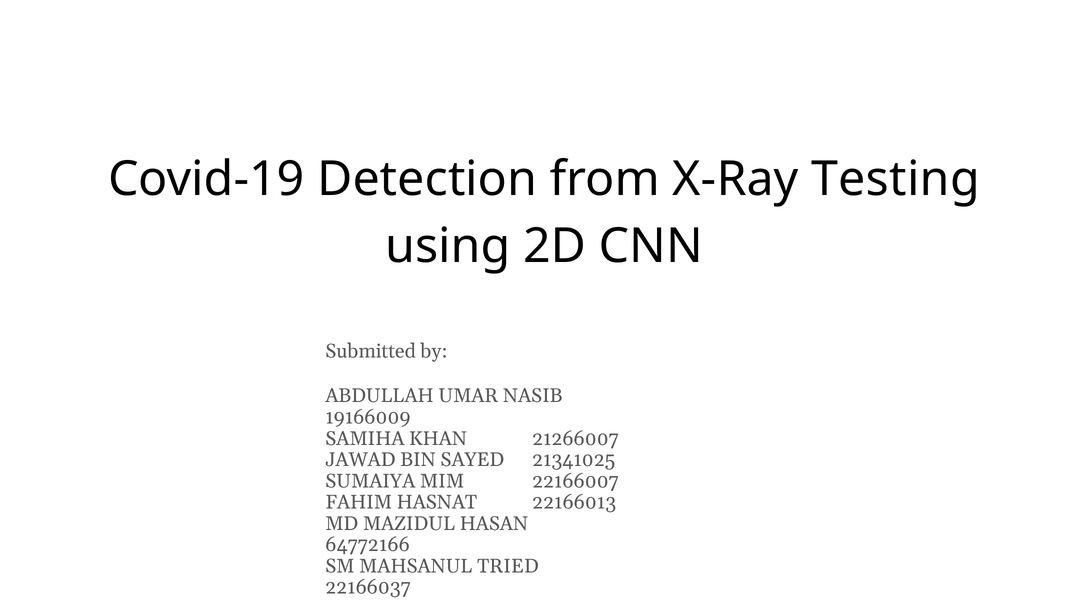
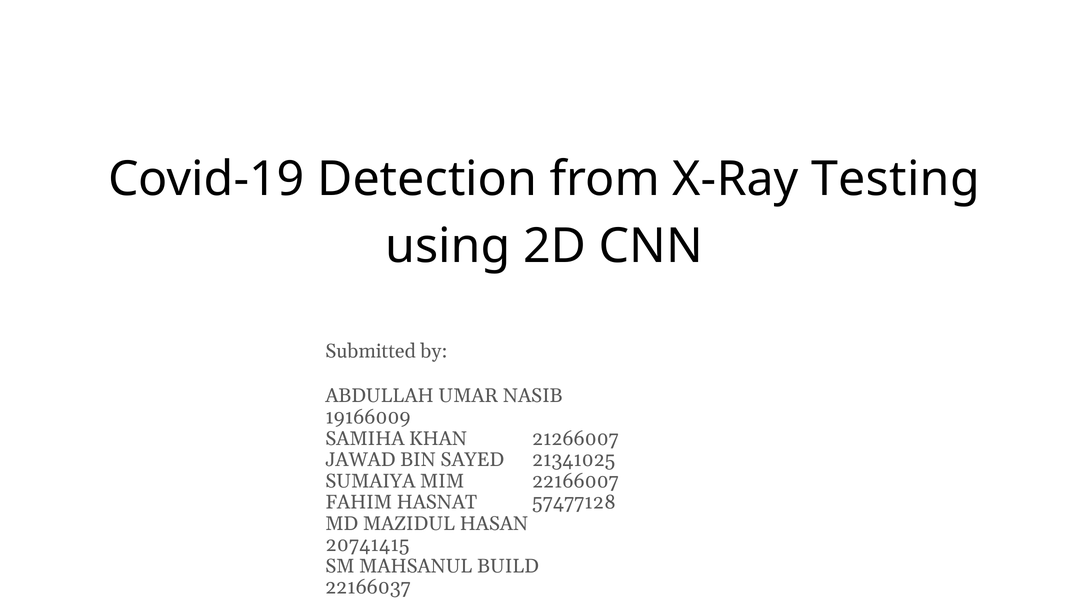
22166013: 22166013 -> 57477128 (574, 502)
64772166: 64772166 -> 20741415 (368, 545)
TRIED: TRIED -> BUILD (508, 566)
